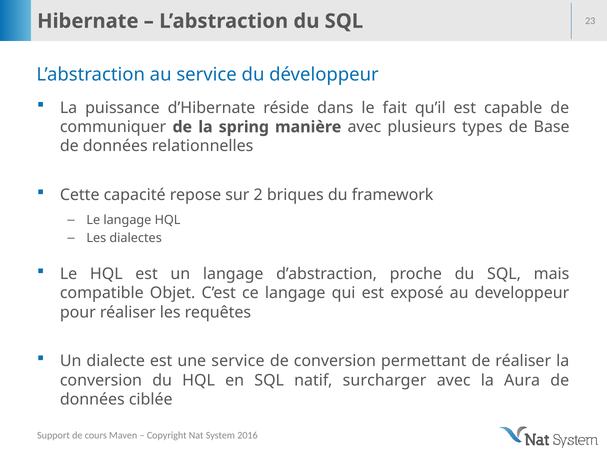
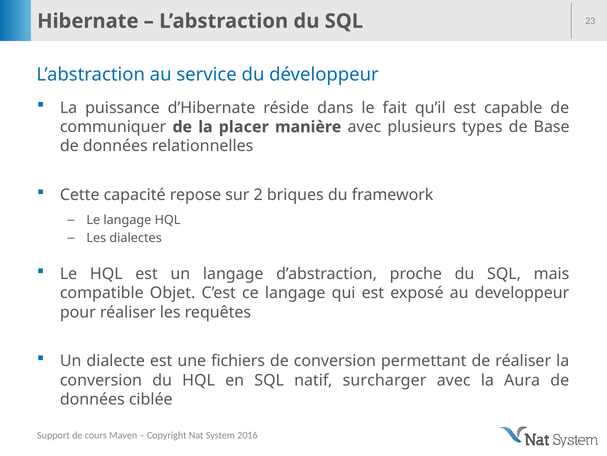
spring: spring -> placer (244, 127)
une service: service -> fichiers (238, 360)
